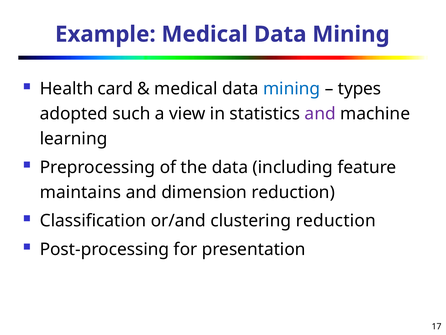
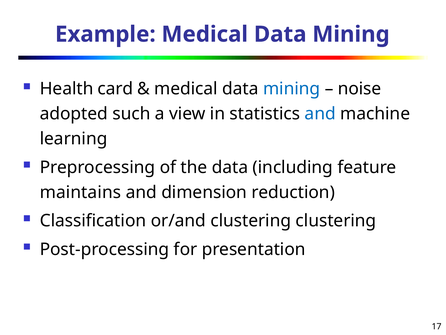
types: types -> noise (360, 89)
and colour: purple -> blue (320, 114)
clustering reduction: reduction -> clustering (336, 221)
